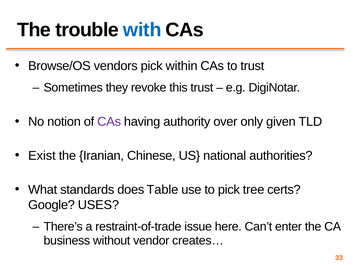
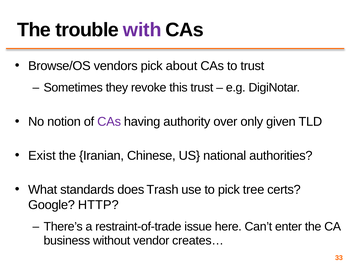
with colour: blue -> purple (142, 30)
within: within -> about (182, 66)
Table: Table -> Trash (163, 189)
USES: USES -> HTTP (98, 205)
